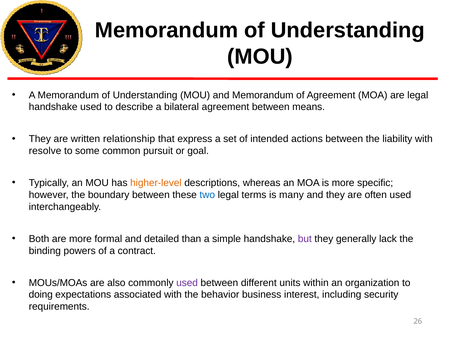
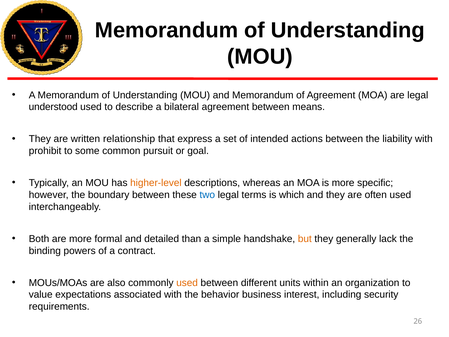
handshake: handshake -> understood (53, 107)
resolve: resolve -> prohibit (45, 151)
many: many -> which (292, 195)
but colour: purple -> orange (305, 239)
used colour: purple -> orange (187, 283)
doing: doing -> value (41, 294)
